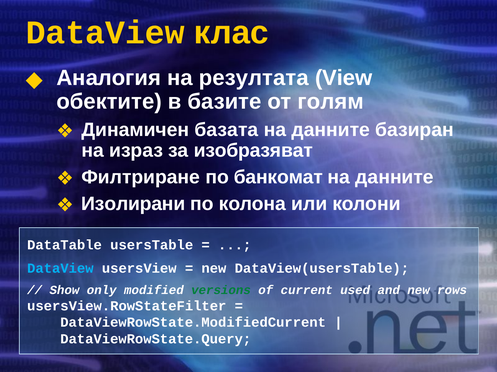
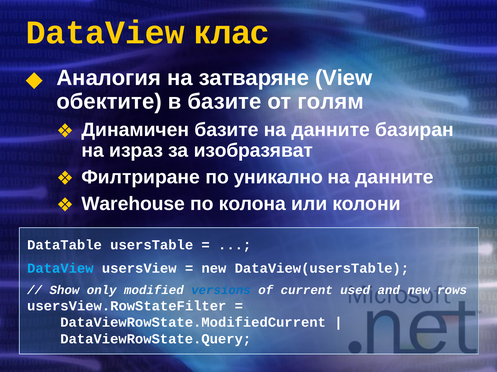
резултата: резултата -> затваряне (254, 78)
Динамичен базата: базата -> базите (227, 130)
банкомат: банкомат -> уникално (278, 177)
Изолирани: Изолирани -> Warehouse (133, 204)
versions colour: green -> blue (221, 291)
